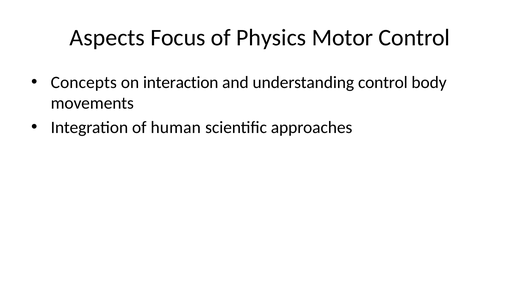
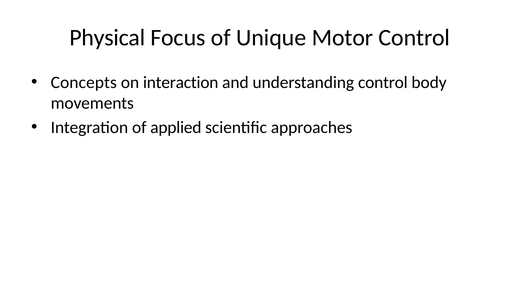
Aspects: Aspects -> Physical (107, 38)
Physics: Physics -> Unique (271, 38)
human: human -> applied (176, 128)
